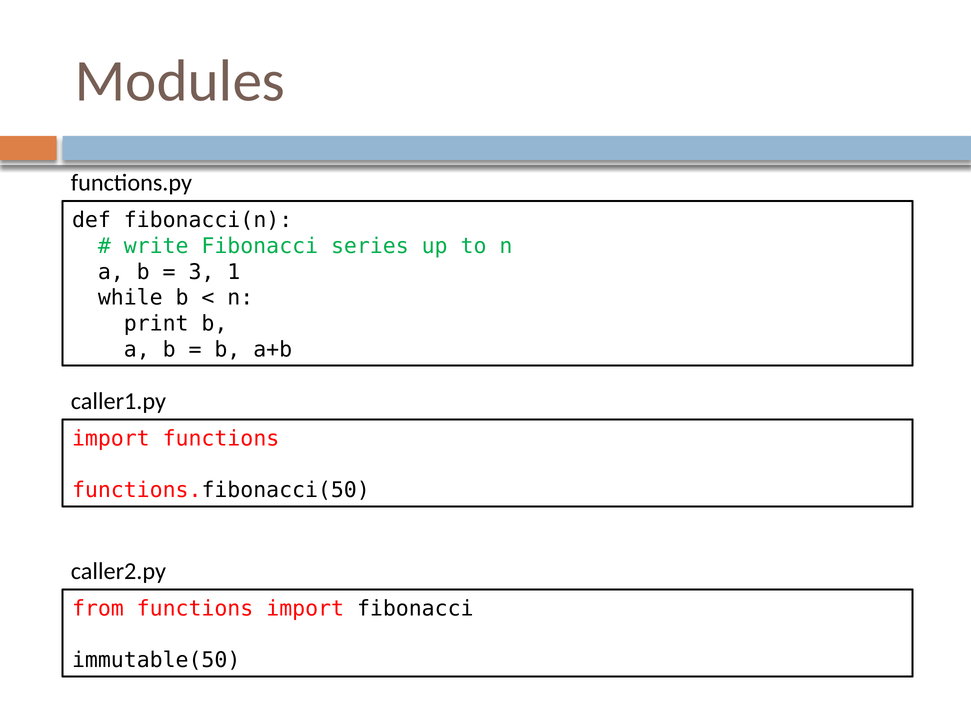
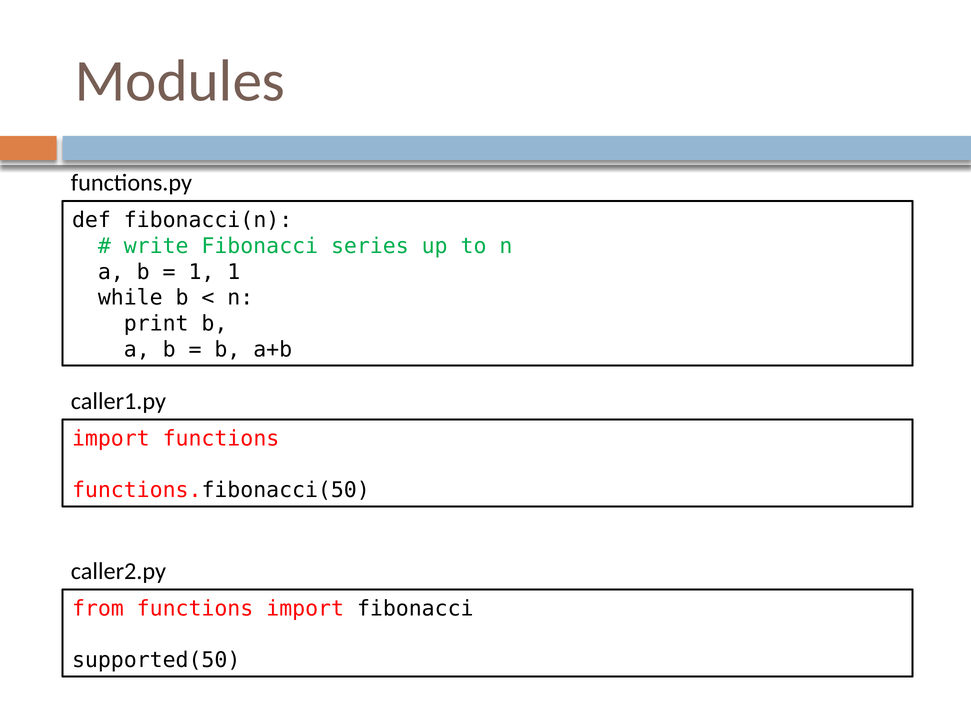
3: 3 -> 1 (201, 272)
immutable(50: immutable(50 -> supported(50 (156, 661)
